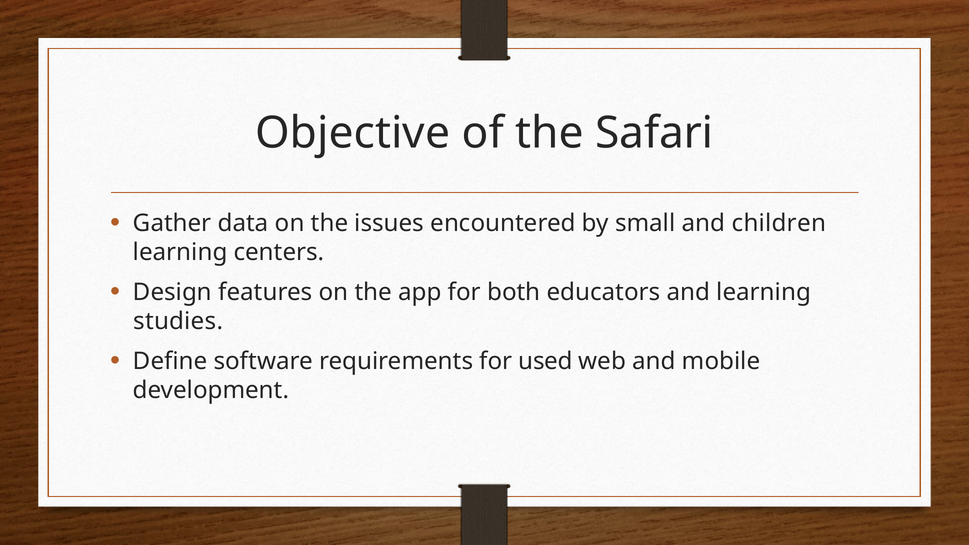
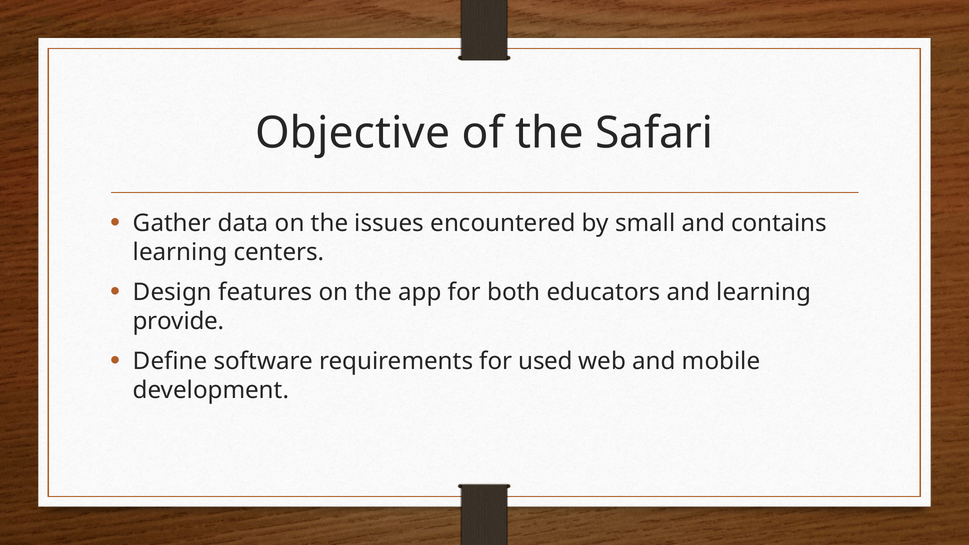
children: children -> contains (779, 223)
studies: studies -> provide (178, 321)
